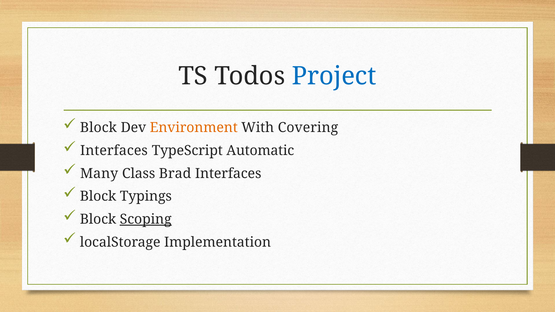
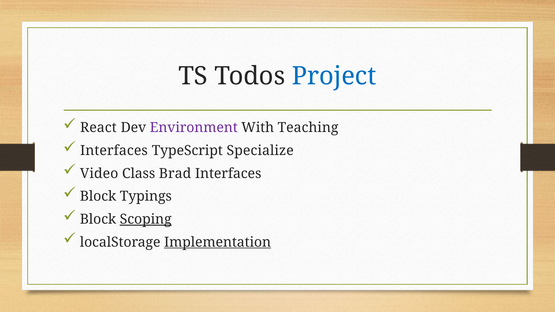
Block: Block -> React (98, 128)
Environment colour: orange -> purple (194, 128)
Covering: Covering -> Teaching (308, 128)
Automatic: Automatic -> Specialize (260, 151)
Many: Many -> Video (99, 174)
Implementation underline: none -> present (218, 242)
